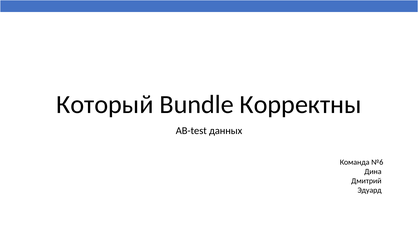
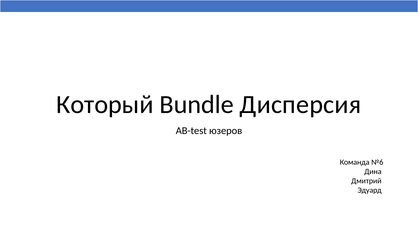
Корректны: Корректны -> Дисперсия (300, 104)
данных: данных -> юзеров (226, 131)
